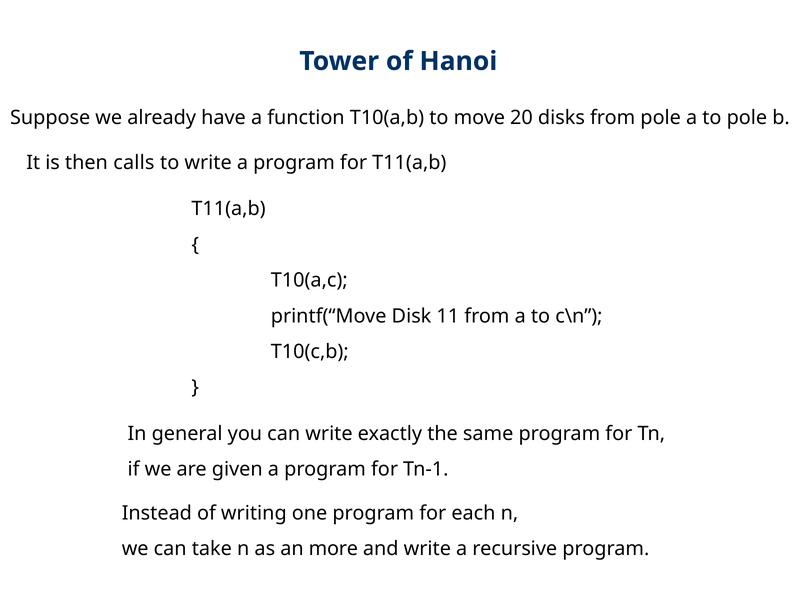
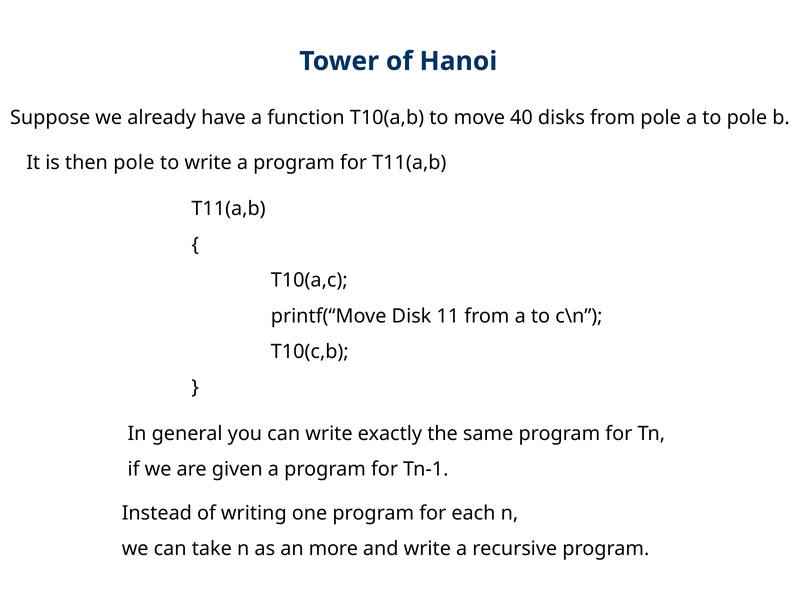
20: 20 -> 40 (521, 118)
then calls: calls -> pole (134, 163)
